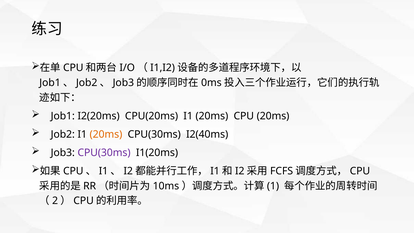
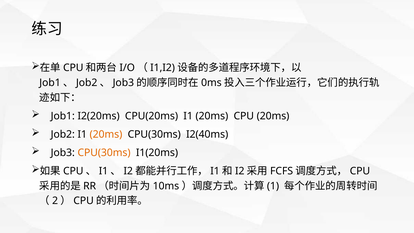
CPU(30ms colour: purple -> orange (104, 153)
